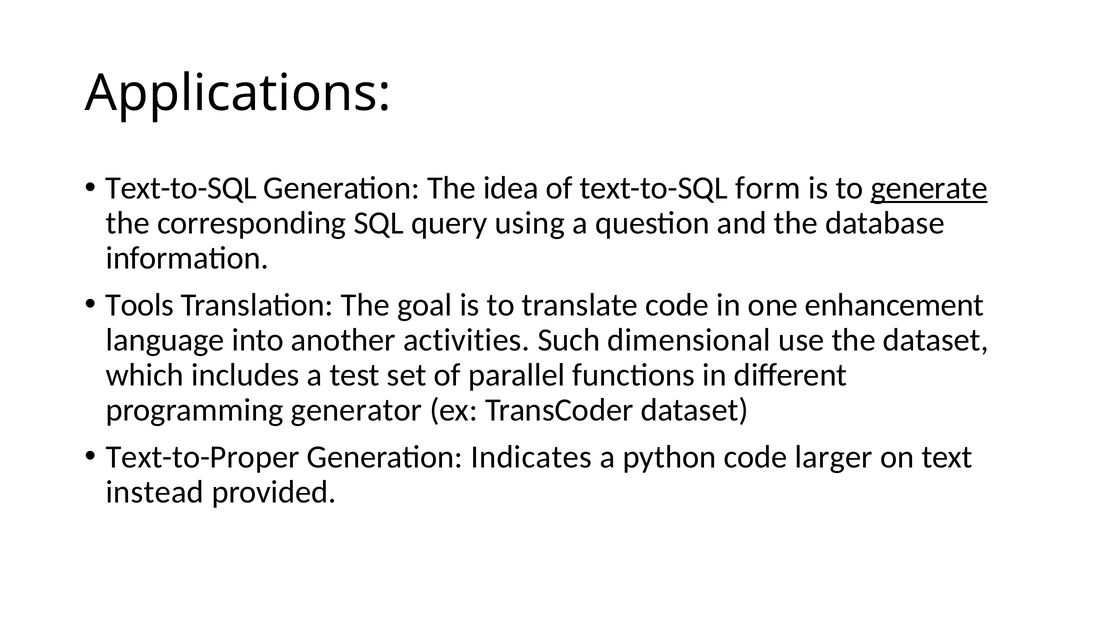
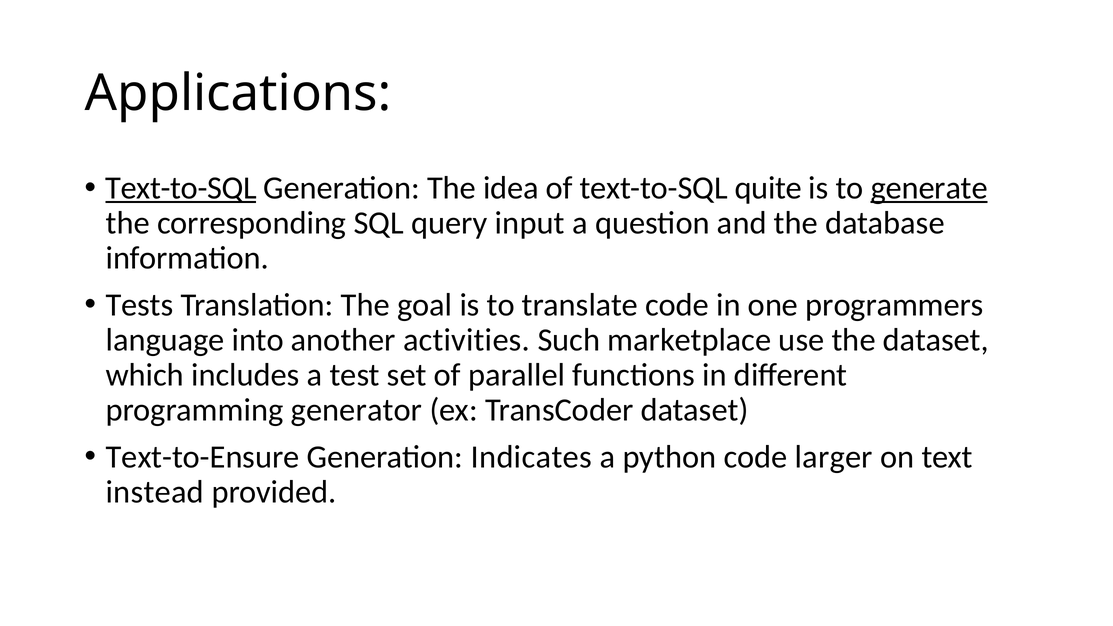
Text-to-SQL underline: none -> present (181, 188)
form: form -> quite (768, 188)
using: using -> input (530, 223)
Tools: Tools -> Tests (140, 305)
enhancement: enhancement -> programmers (894, 305)
dimensional: dimensional -> marketplace (689, 340)
Text-to-Proper: Text-to-Proper -> Text-to-Ensure (203, 457)
